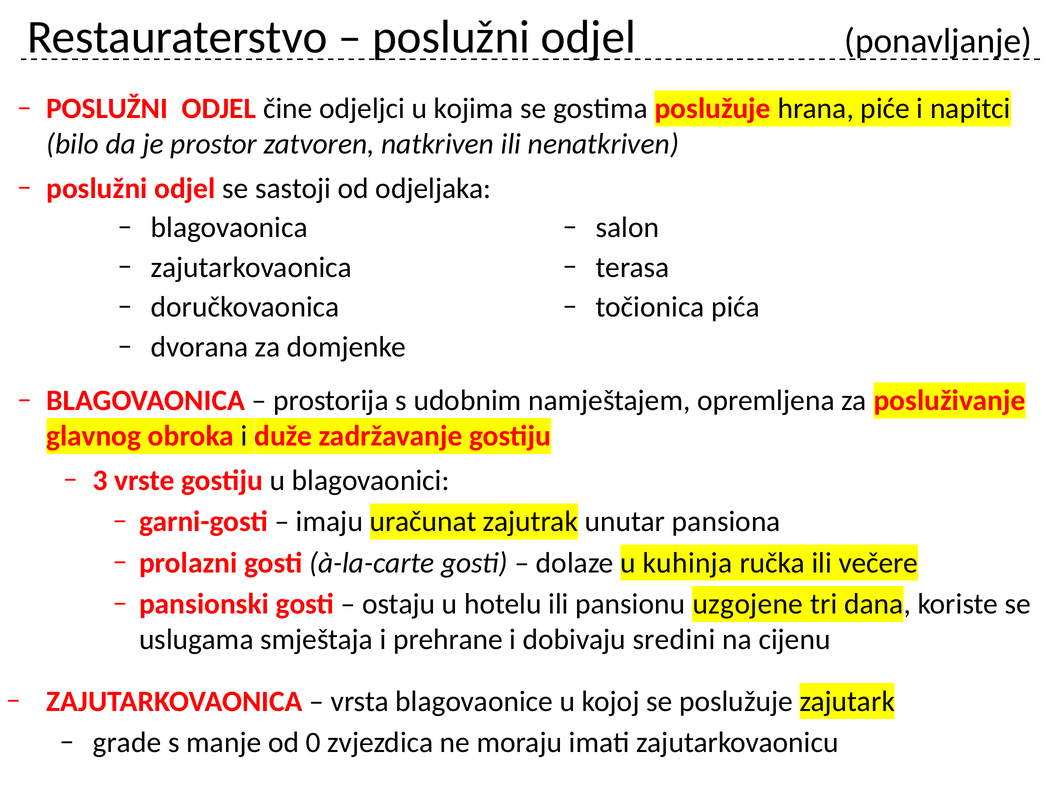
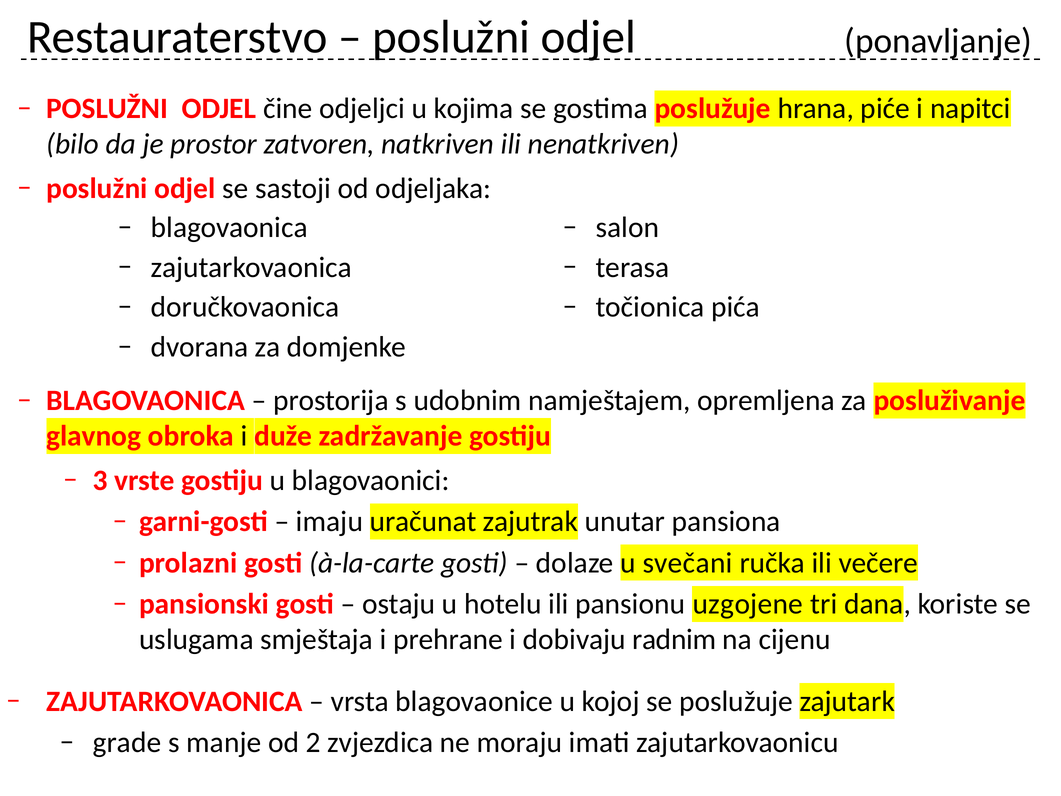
kuhinja: kuhinja -> svečani (688, 563)
sredini: sredini -> radnim (674, 639)
0: 0 -> 2 (313, 742)
